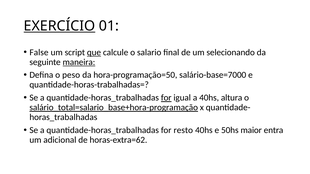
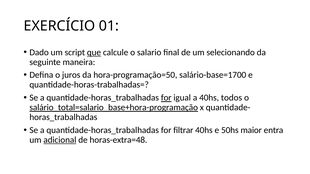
EXERCÍCIO underline: present -> none (59, 26)
False: False -> Dado (39, 52)
maneira underline: present -> none (79, 62)
peso: peso -> juros (71, 75)
salário-base=7000: salário-base=7000 -> salário-base=1700 (213, 75)
altura: altura -> todos (232, 98)
resto: resto -> filtrar (183, 130)
adicional underline: none -> present (60, 140)
horas-extra=62: horas-extra=62 -> horas-extra=48 (118, 140)
